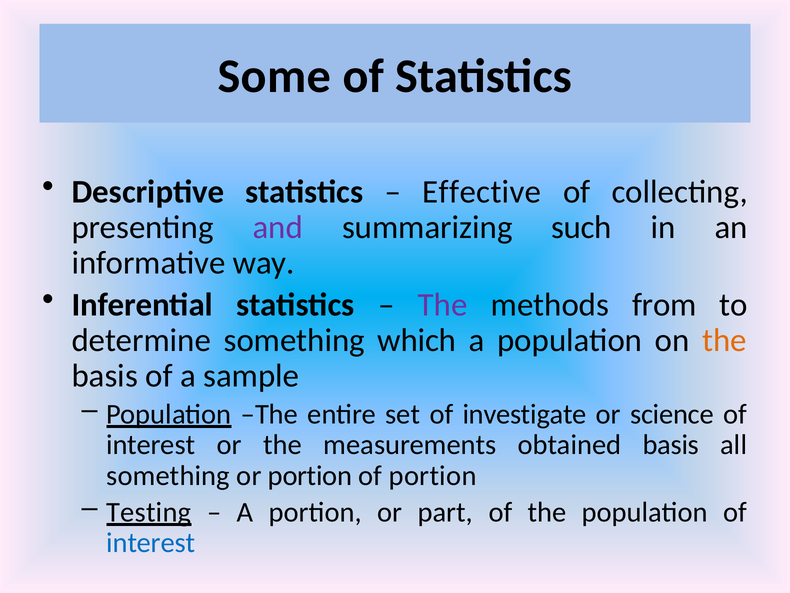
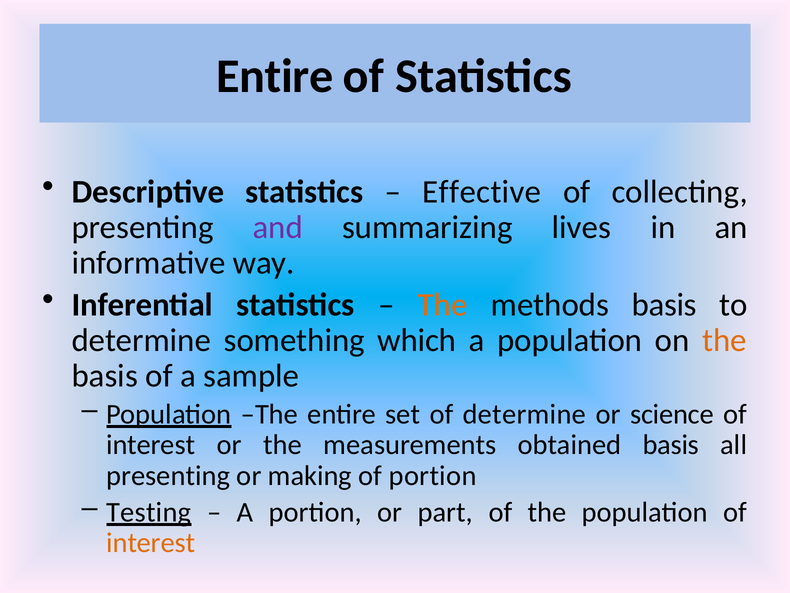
Some: Some -> Entire (275, 76)
such: such -> lives (581, 227)
The colour: purple -> orange (443, 305)
methods from: from -> basis (664, 305)
of investigate: investigate -> determine (524, 414)
something: something -> presenting (168, 475)
or portion: portion -> making (310, 475)
interest colour: blue -> orange (151, 542)
